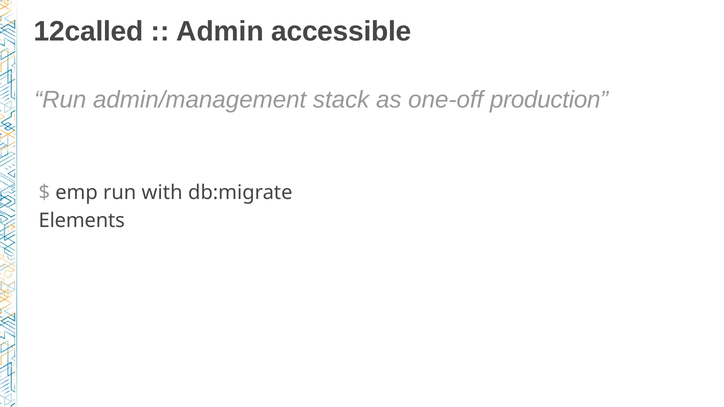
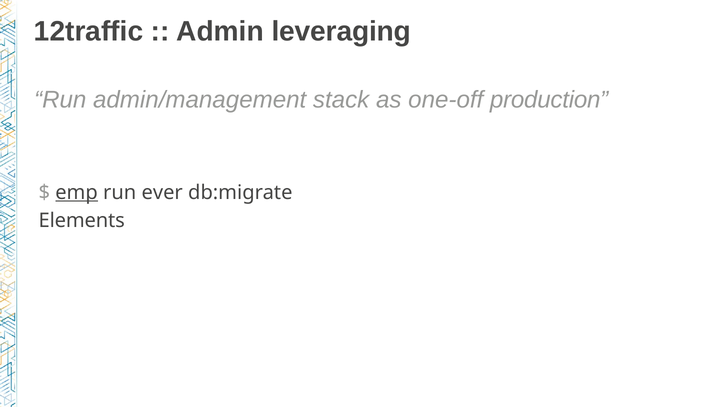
12called: 12called -> 12traffic (89, 32)
accessible: accessible -> leveraging (341, 32)
emp underline: none -> present (77, 193)
with: with -> ever (162, 193)
